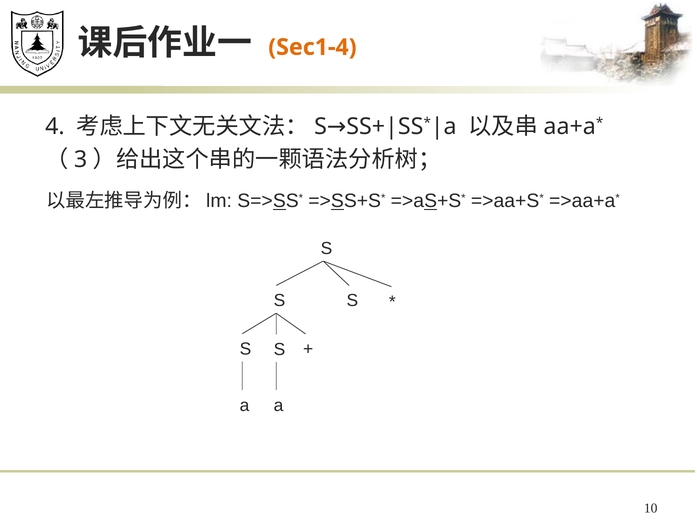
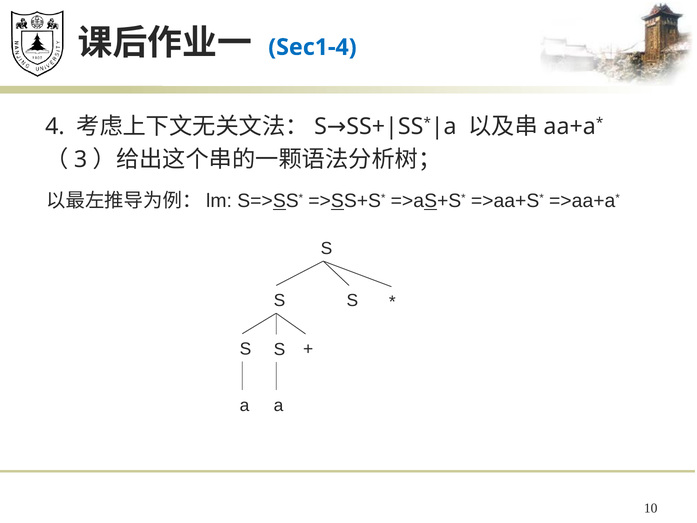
Sec1-4 colour: orange -> blue (312, 47)
